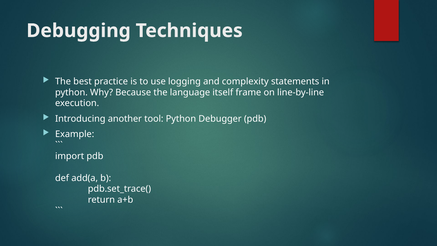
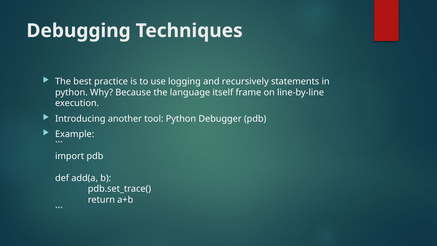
complexity: complexity -> recursively (245, 81)
